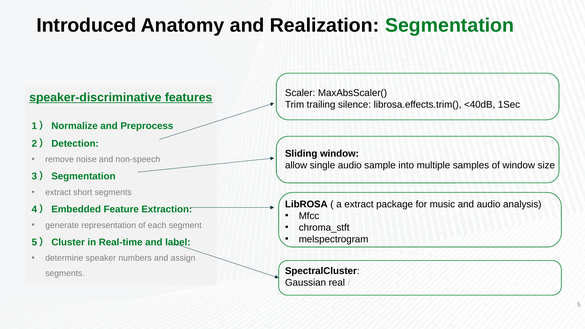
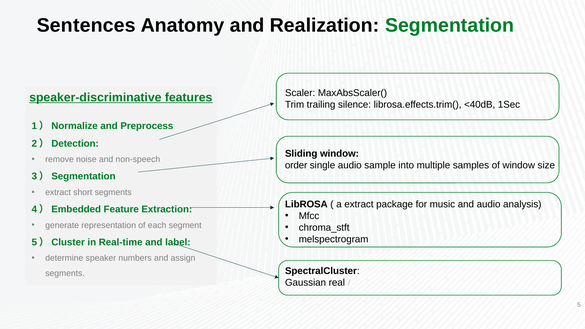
Introduced: Introduced -> Sentences (86, 26)
allow: allow -> order (296, 165)
